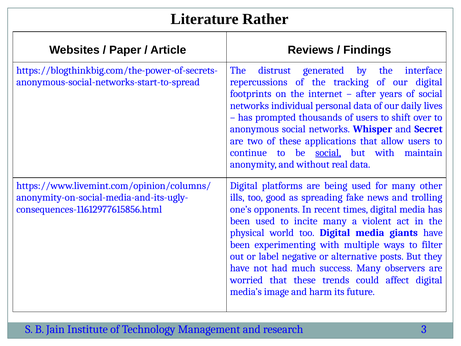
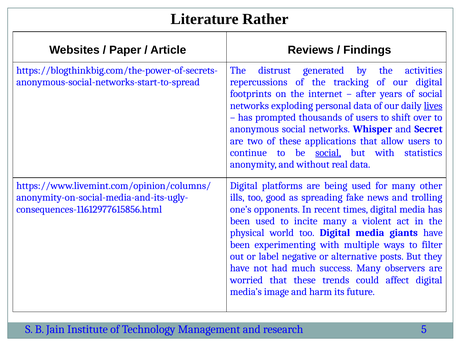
interface: interface -> activities (424, 70)
individual: individual -> exploding (292, 106)
lives underline: none -> present (433, 106)
maintain: maintain -> statistics (423, 153)
3: 3 -> 5 (424, 329)
